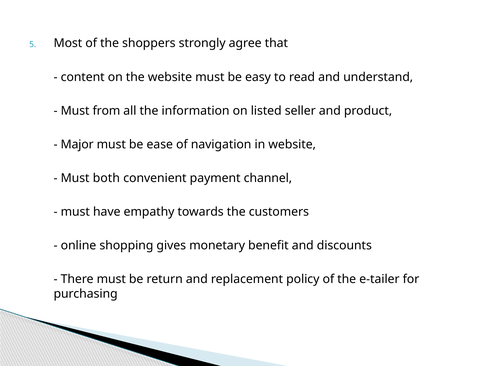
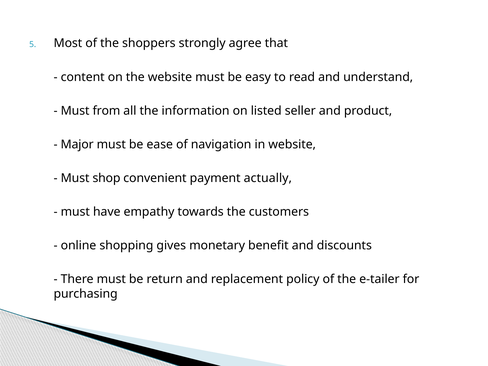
both: both -> shop (106, 178)
channel: channel -> actually (268, 178)
